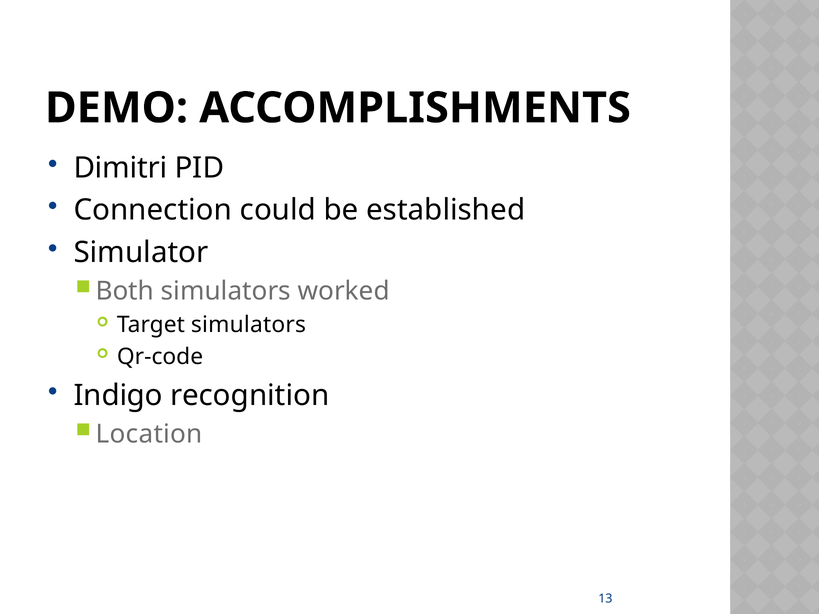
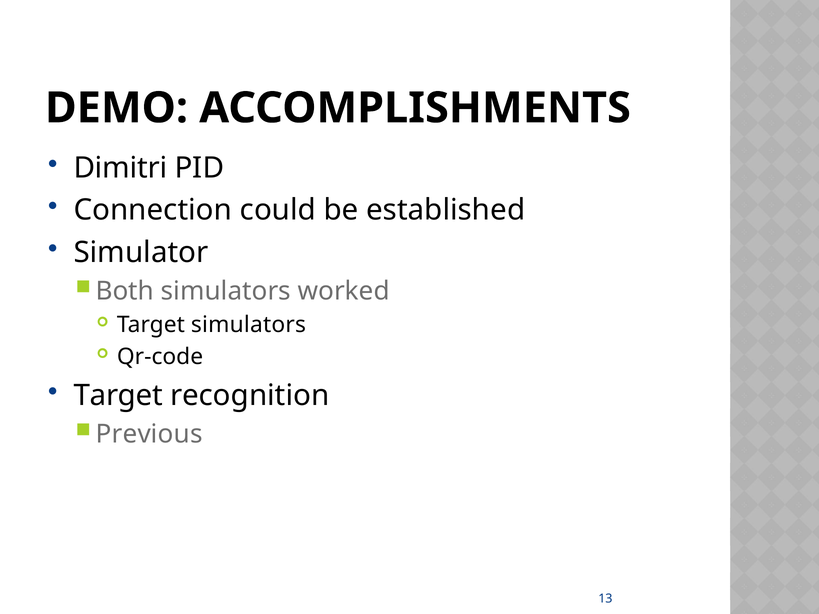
Indigo: Indigo -> Target (118, 396)
Location: Location -> Previous (149, 435)
